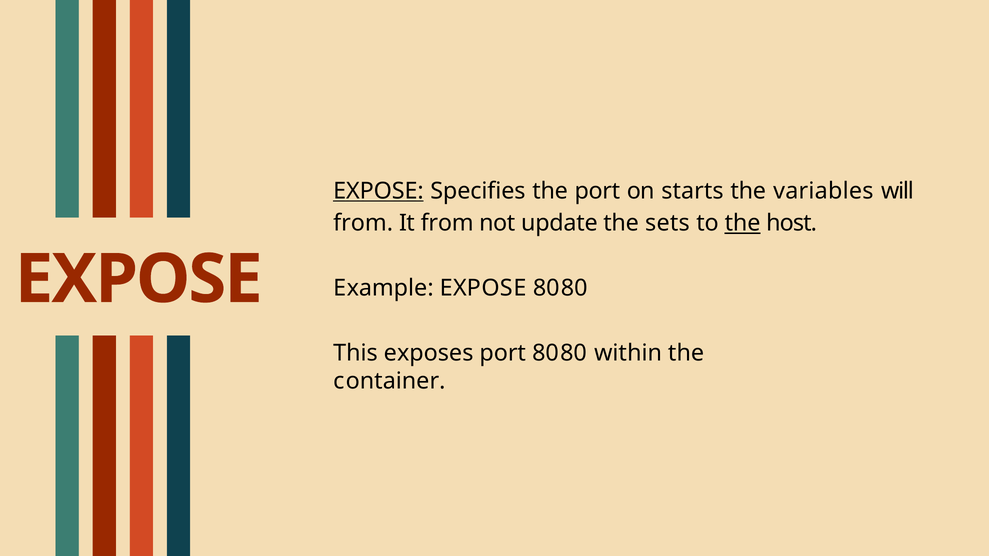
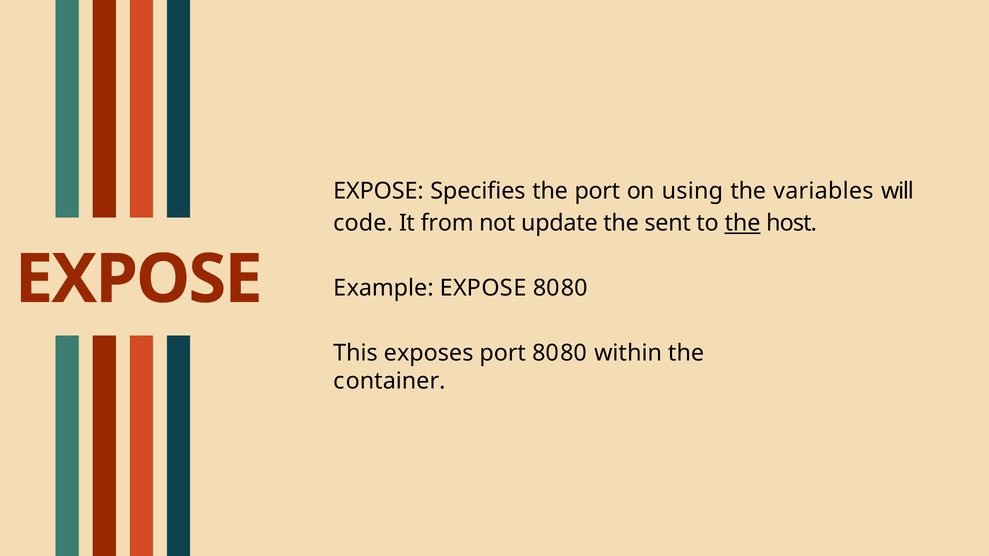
EXPOSE underline: present -> none (378, 191)
starts: starts -> using (692, 191)
from: from -> code (363, 223)
sets: sets -> sent (668, 223)
